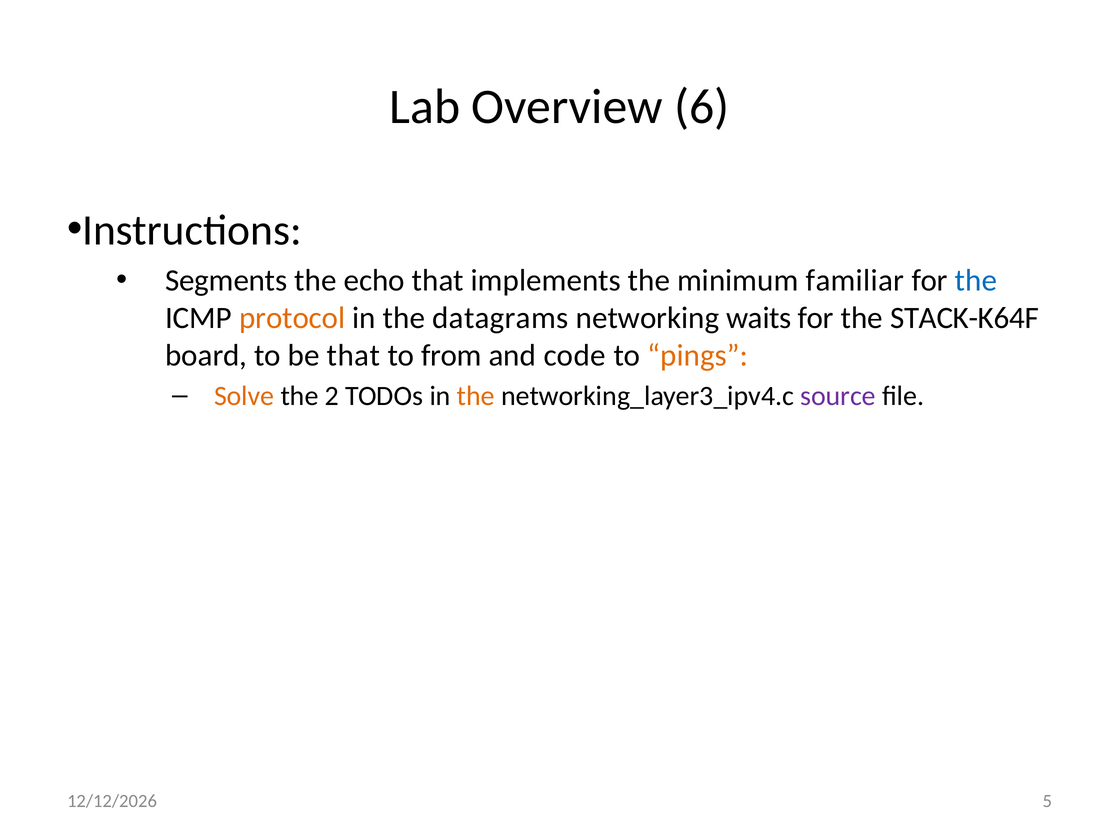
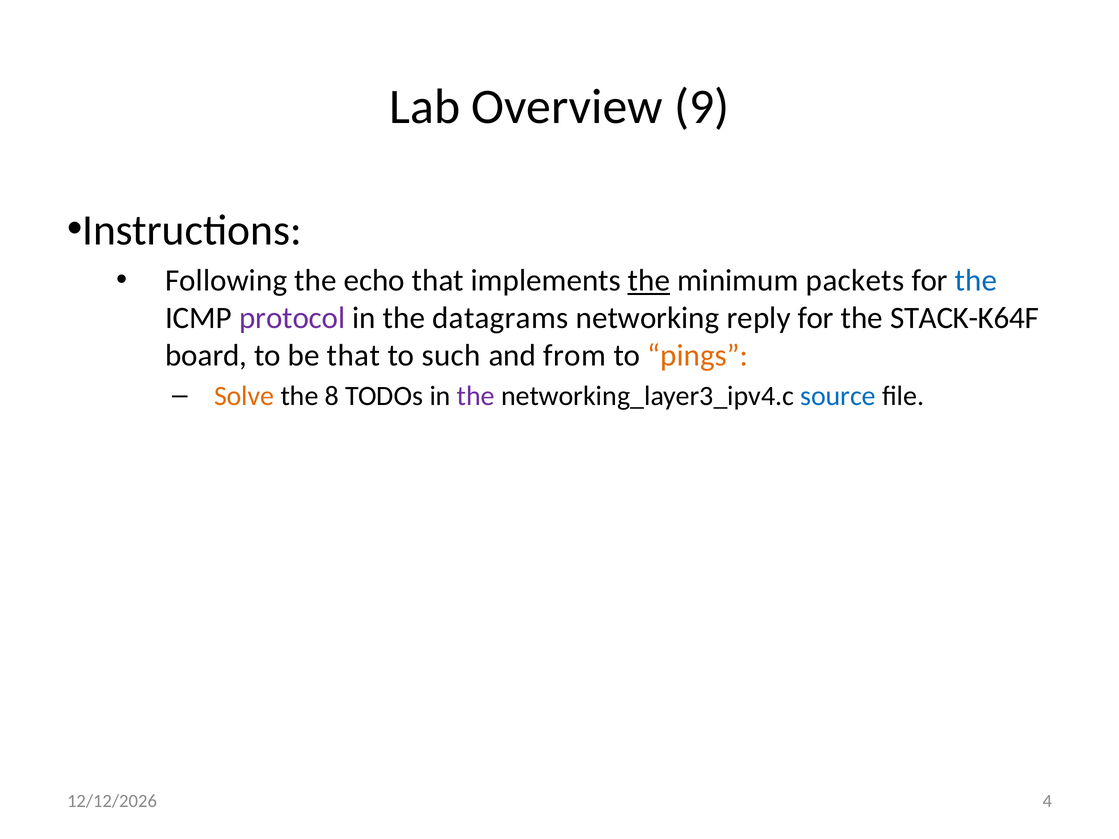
6: 6 -> 9 (702, 107)
Segments: Segments -> Following (226, 281)
the underline: none -> present (649, 281)
familiar: familiar -> packets (855, 281)
protocol colour: orange -> purple (292, 318)
waits: waits -> reply (759, 318)
from: from -> such (451, 355)
code: code -> from (575, 355)
2: 2 -> 8 (332, 396)
the colour: orange -> purple (476, 396)
source colour: purple -> blue (838, 396)
5: 5 -> 4 (1047, 801)
